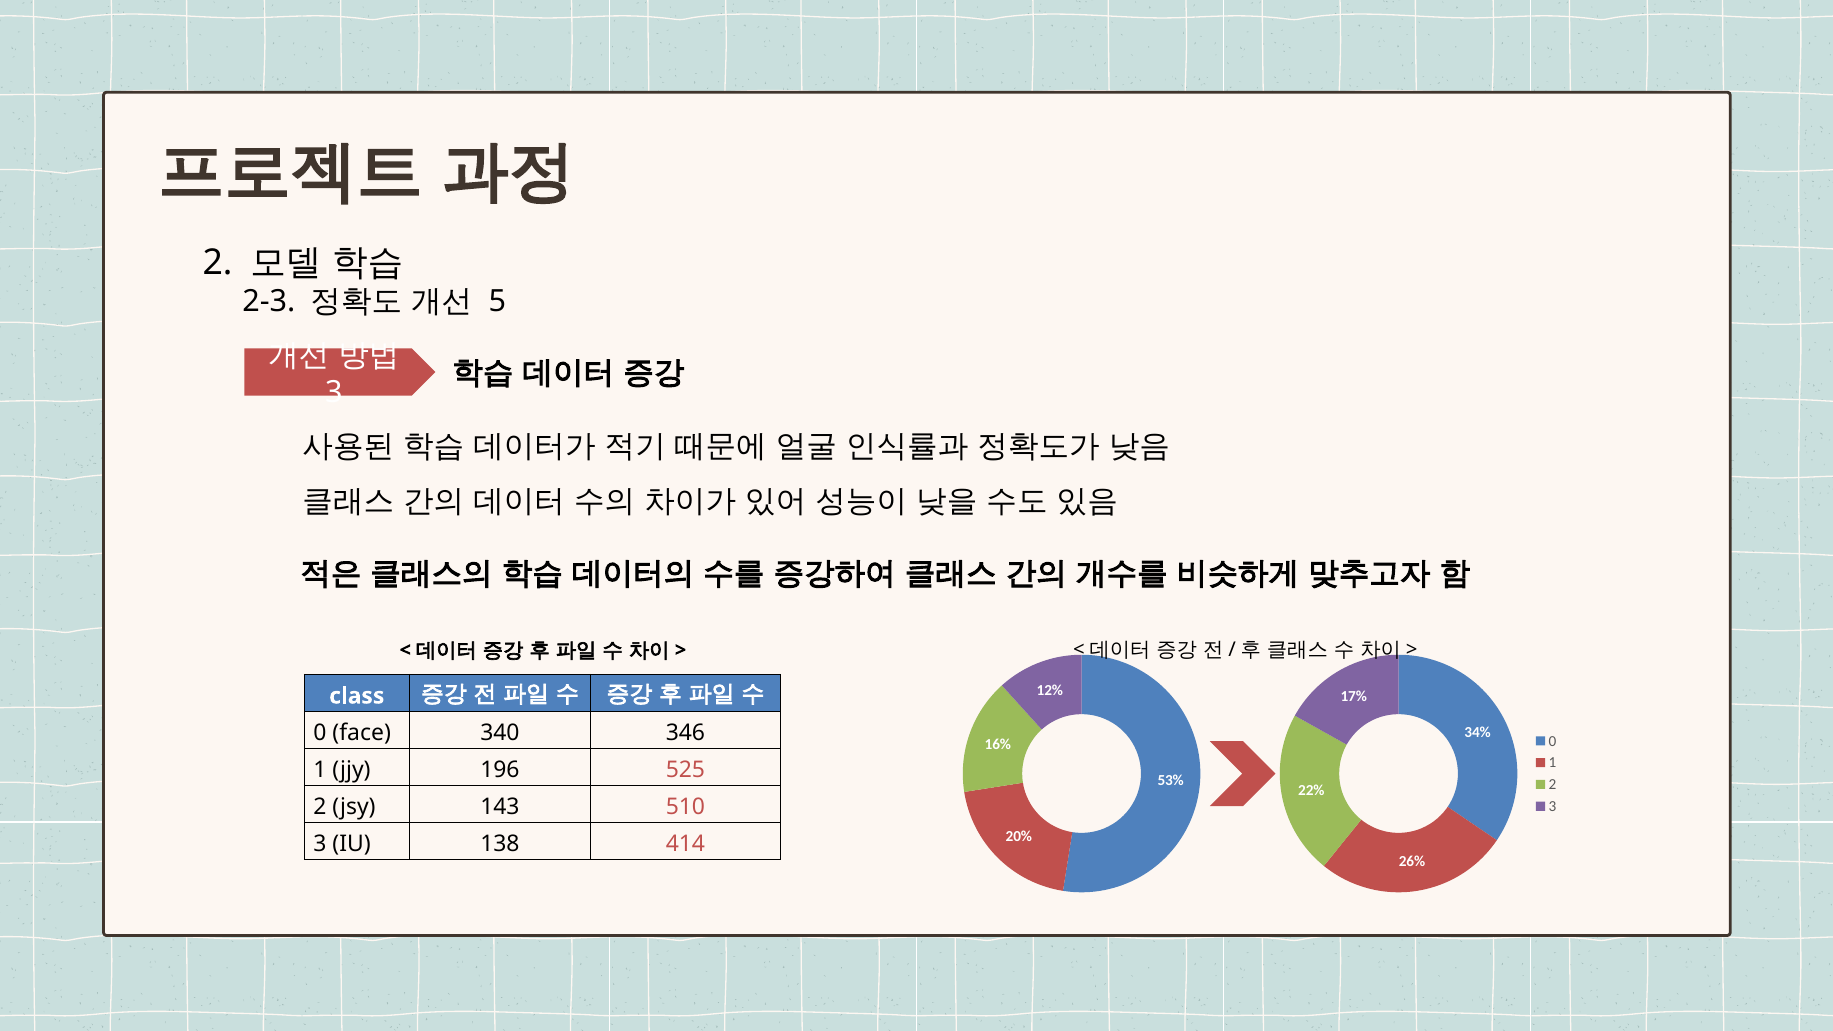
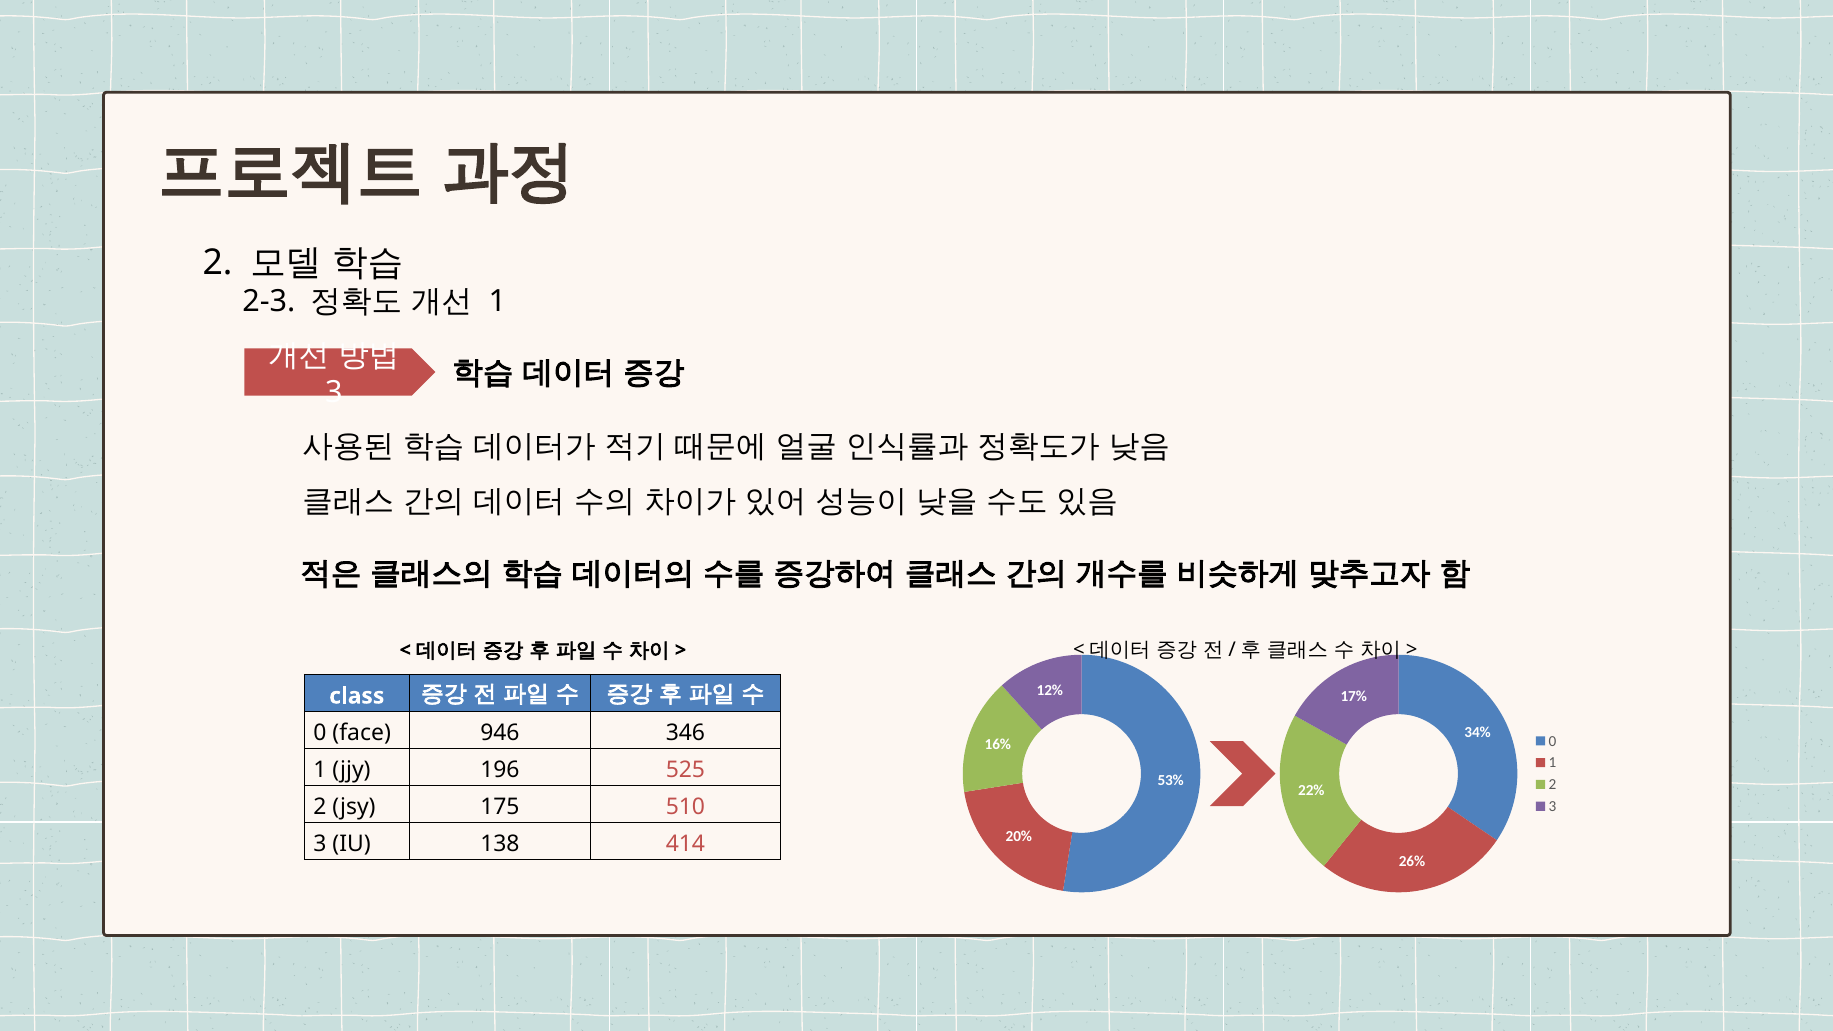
5: 5 -> 1 (497, 302)
340: 340 -> 946 (500, 733)
143: 143 -> 175 (500, 807)
